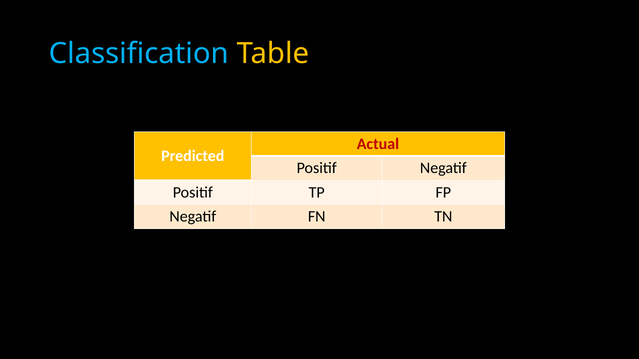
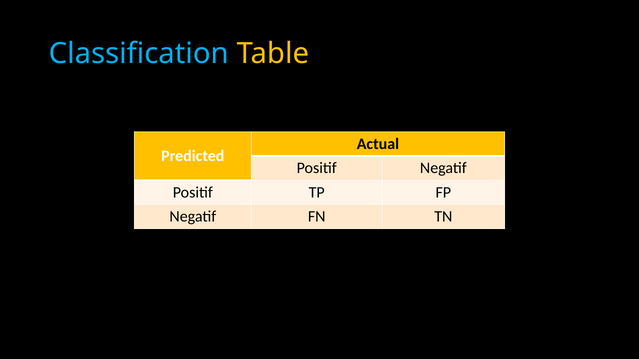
Actual colour: red -> black (378, 144)
